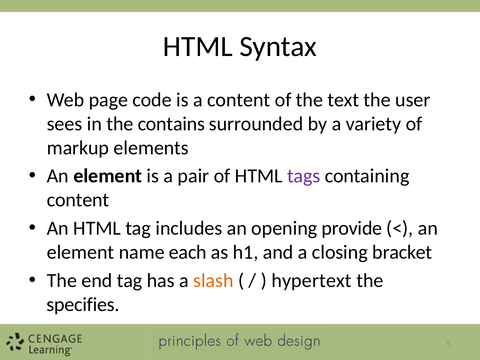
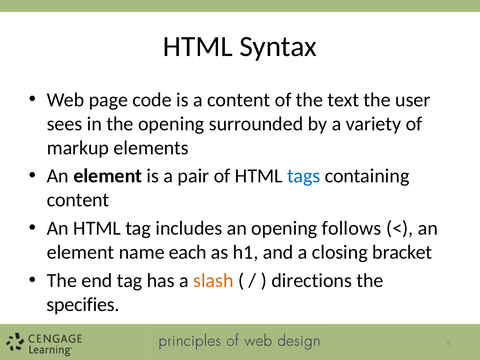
the contains: contains -> opening (171, 124)
tags colour: purple -> blue (304, 176)
provide: provide -> follows (352, 228)
hypertext: hypertext -> directions (312, 281)
